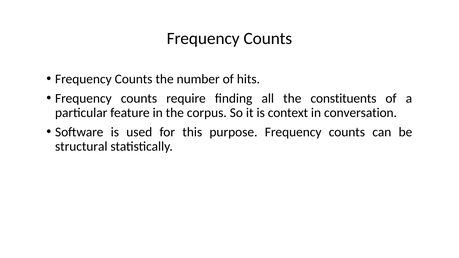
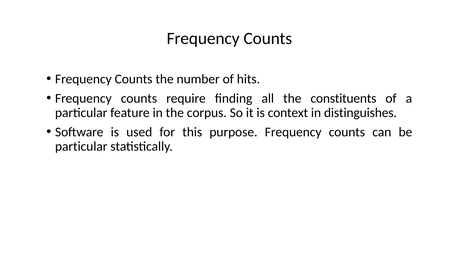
conversation: conversation -> distinguishes (360, 113)
structural: structural -> particular (81, 147)
